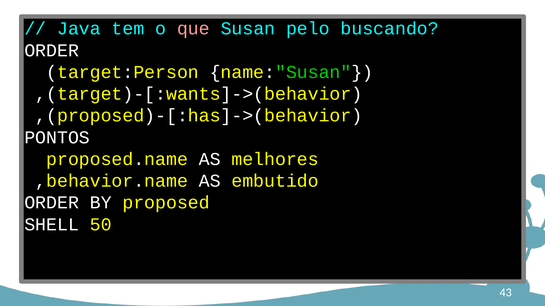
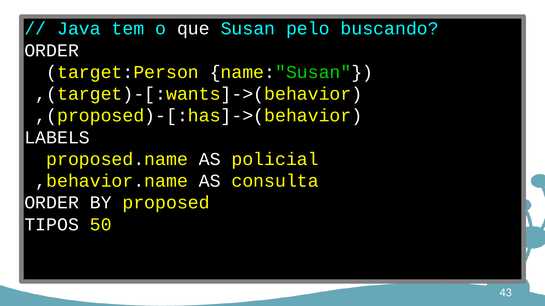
que colour: pink -> white (193, 29)
PONTOS: PONTOS -> LABELS (57, 138)
melhores: melhores -> policial (275, 159)
embutido: embutido -> consulta (275, 181)
SHELL: SHELL -> TIPOS (52, 225)
